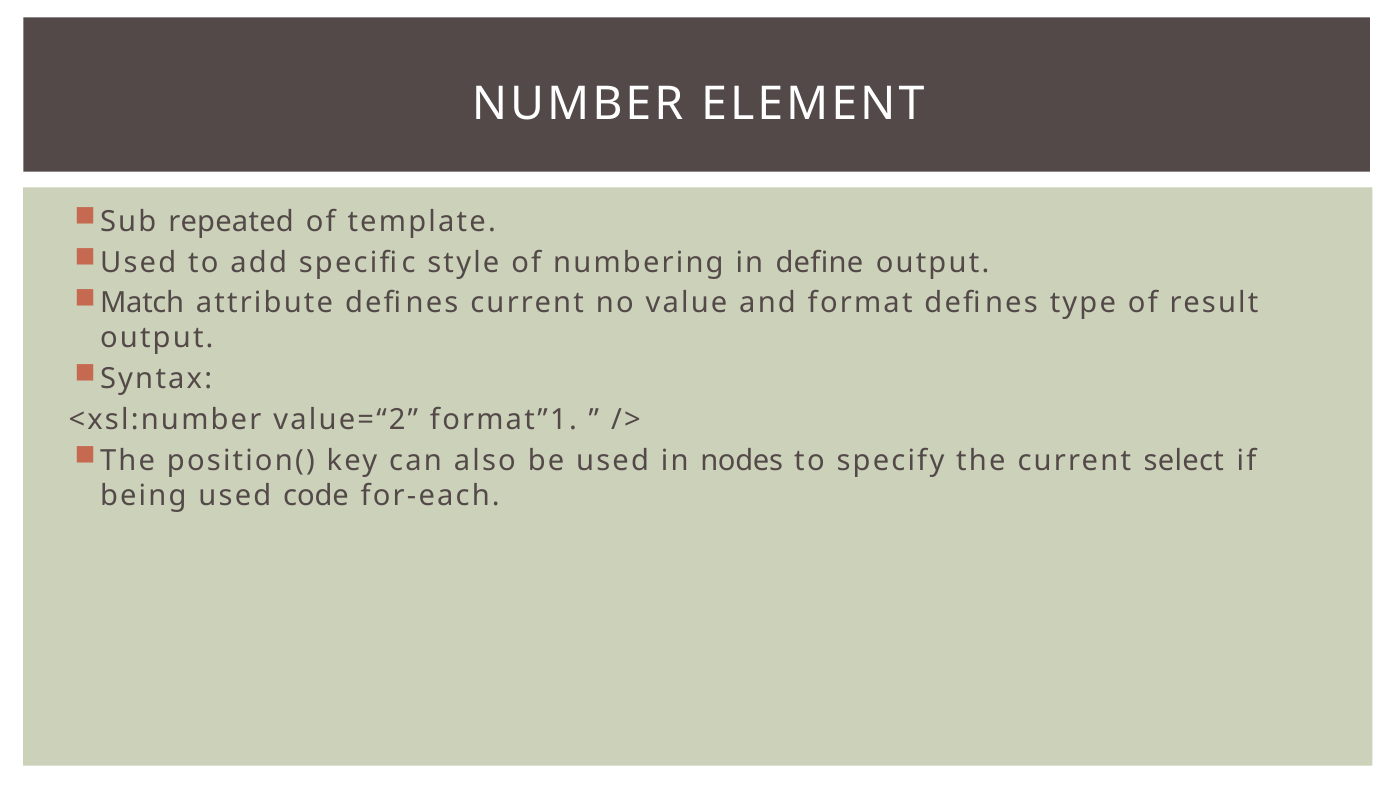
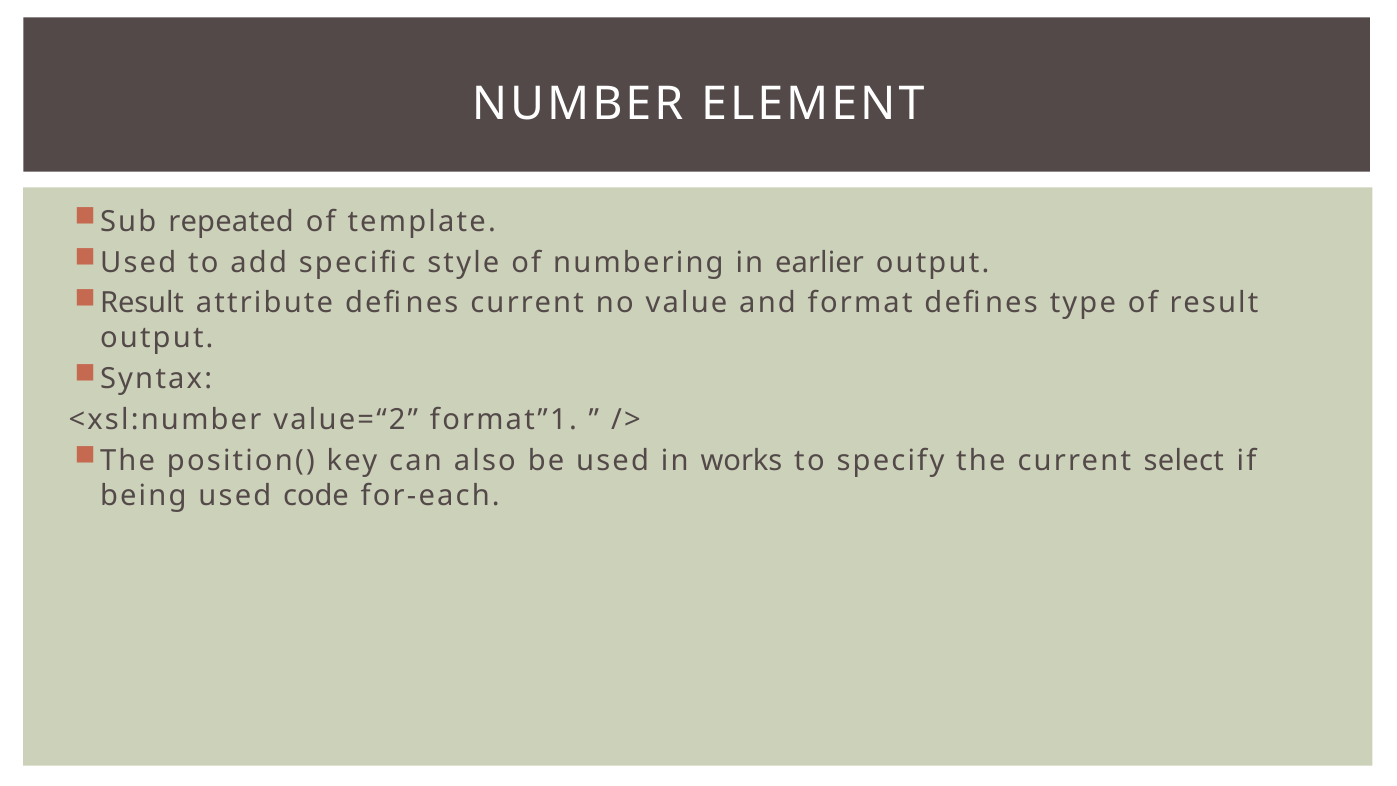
define: define -> earlier (820, 262)
Match: Match -> Result (142, 303)
nodes: nodes -> works (742, 460)
